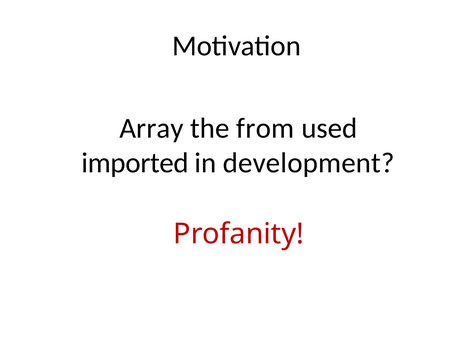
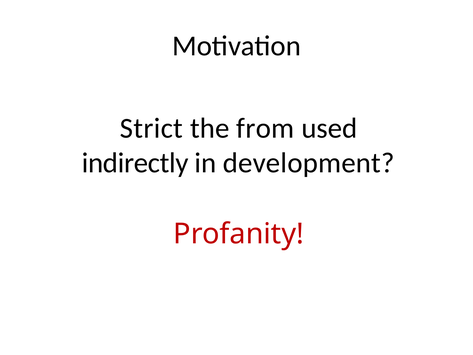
Array: Array -> Strict (151, 128)
imported: imported -> indirectly (135, 163)
